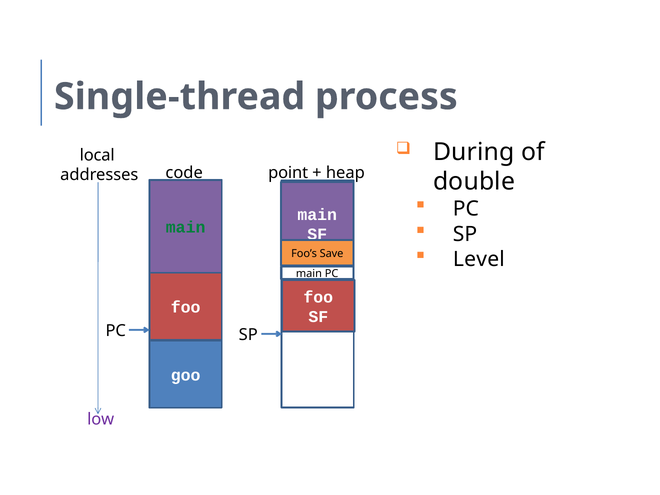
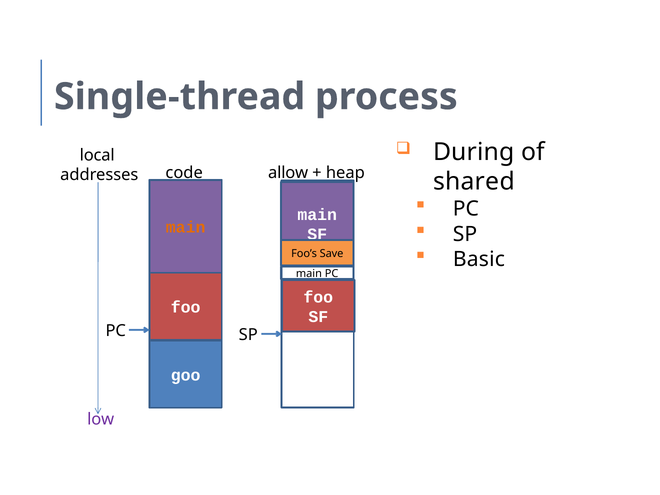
point: point -> allow (288, 173)
double: double -> shared (474, 182)
main colour: green -> orange (186, 227)
Level: Level -> Basic (479, 259)
